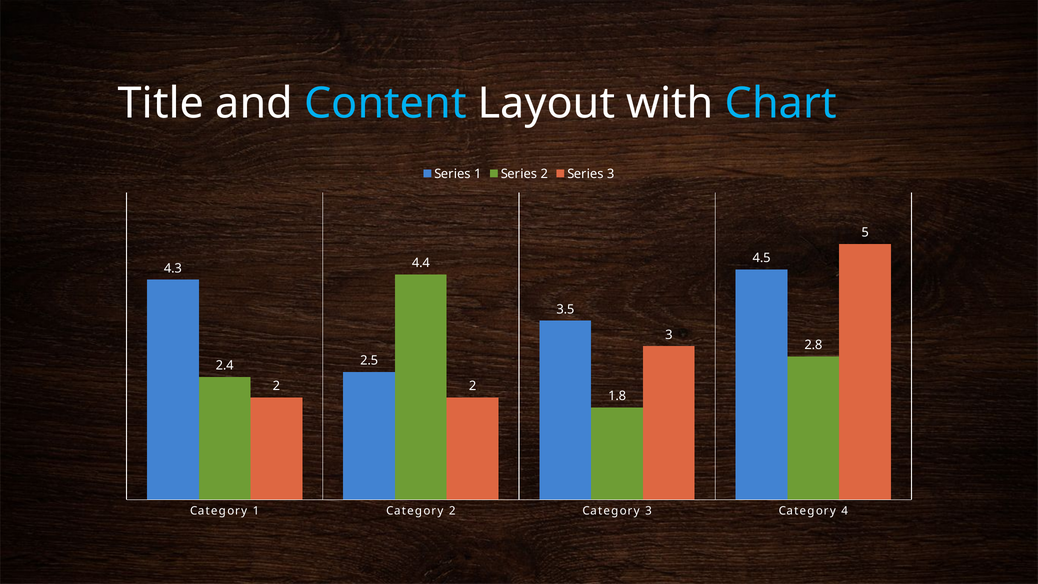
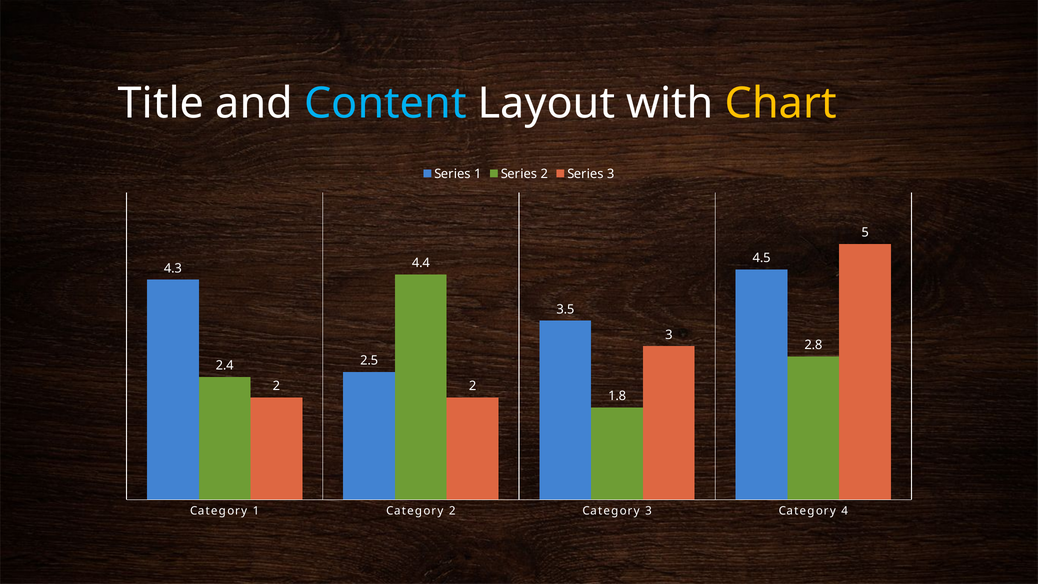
Chart colour: light blue -> yellow (781, 103)
